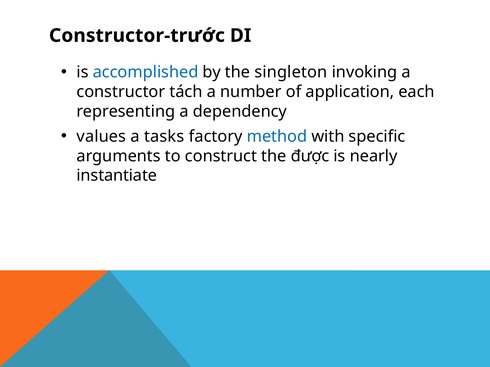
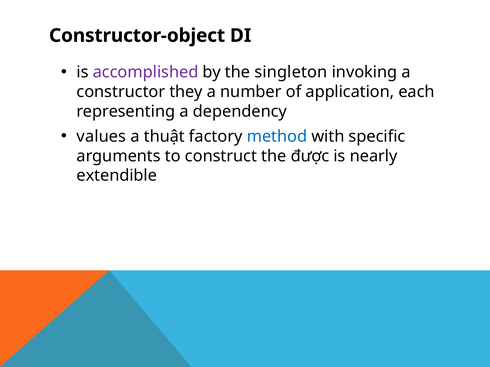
Constructor-trước: Constructor-trước -> Constructor-object (137, 36)
accomplished colour: blue -> purple (146, 72)
tách: tách -> they (186, 92)
tasks: tasks -> thuật (164, 137)
instantiate: instantiate -> extendible (117, 176)
